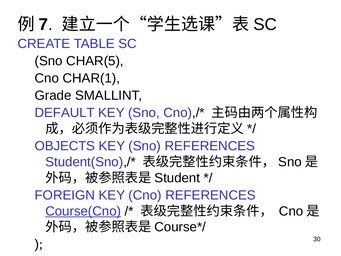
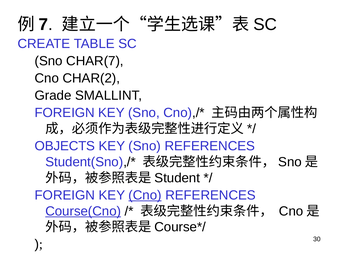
CHAR(5: CHAR(5 -> CHAR(7 (95, 61)
CHAR(1: CHAR(1 -> CHAR(2 (91, 78)
DEFAULT: DEFAULT -> FOREIGN (65, 113)
Cno underline: none -> present (145, 195)
